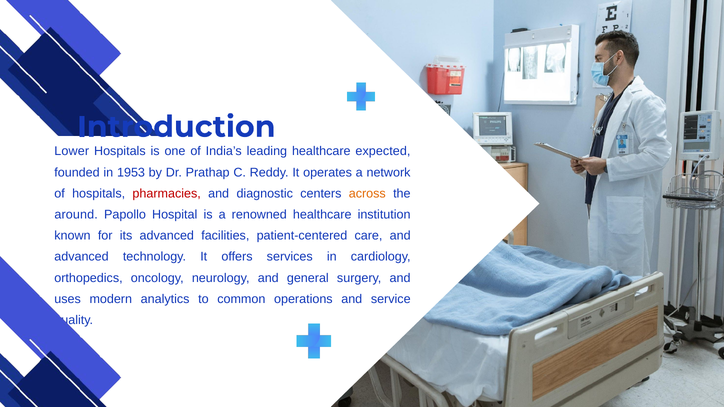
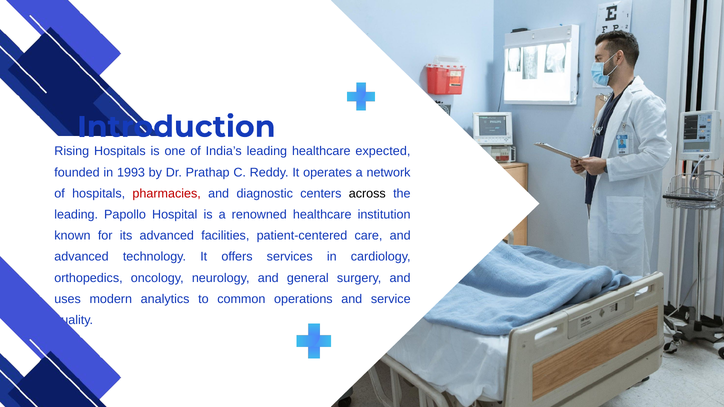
Lower: Lower -> Rising (72, 151)
1953: 1953 -> 1993 (131, 173)
across colour: orange -> black (367, 194)
around: around -> leading (76, 215)
